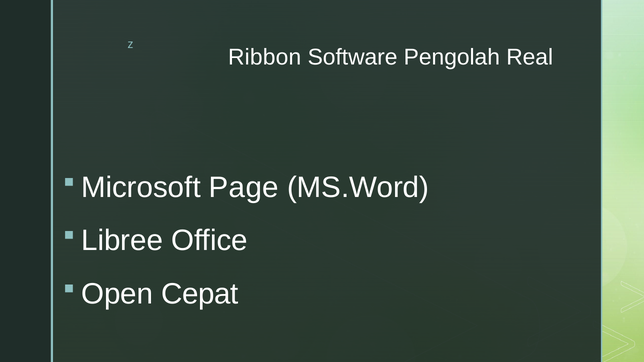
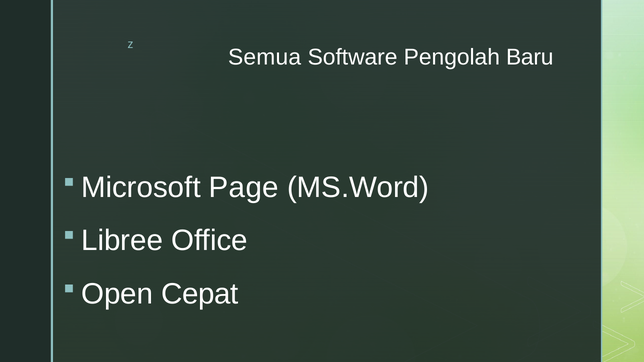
Ribbon: Ribbon -> Semua (265, 57)
Real: Real -> Baru (530, 57)
